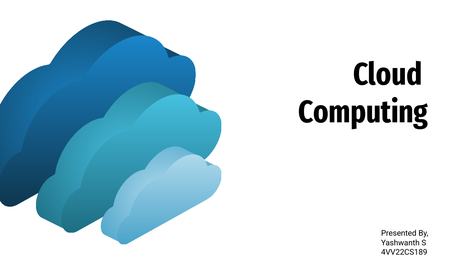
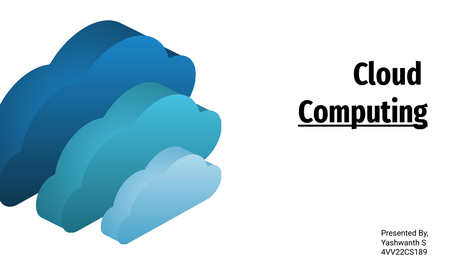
Computing underline: none -> present (363, 112)
